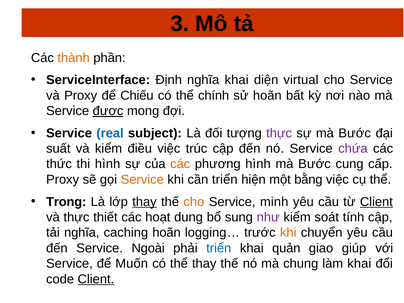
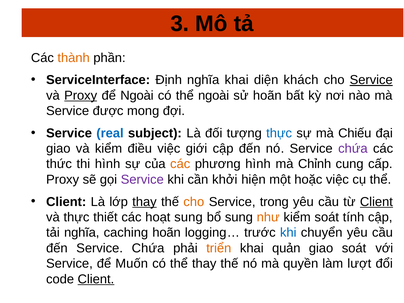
virtual: virtual -> khách (301, 80)
Service underline: none -> present (371, 80)
Proxy underline: none -> present (81, 95)
để Chiếu: Chiếu -> Ngoài (137, 95)
thể chính: chính -> ngoài (214, 95)
được underline: present -> none (108, 111)
thực colour: purple -> blue (279, 133)
sự mà Bước: Bước -> Chiếu (355, 133)
suất: suất -> giao (58, 149)
trúc: trúc -> giới (197, 149)
Bước: Bước -> Chỉnh (315, 164)
Service colour: orange -> purple (142, 180)
cần triển: triển -> khởi (225, 180)
bằng: bằng -> hoặc (308, 180)
Trong: Trong -> Client (66, 202)
minh: minh -> trong (274, 202)
hoạt dung: dung -> sung (189, 217)
như colour: purple -> orange (268, 217)
khi colour: orange -> blue (288, 233)
đến Service Ngoài: Ngoài -> Chứa (148, 248)
triển colour: blue -> orange (219, 248)
giao giúp: giúp -> soát (354, 248)
chung: chung -> quyền (301, 264)
làm khai: khai -> lượt (359, 264)
